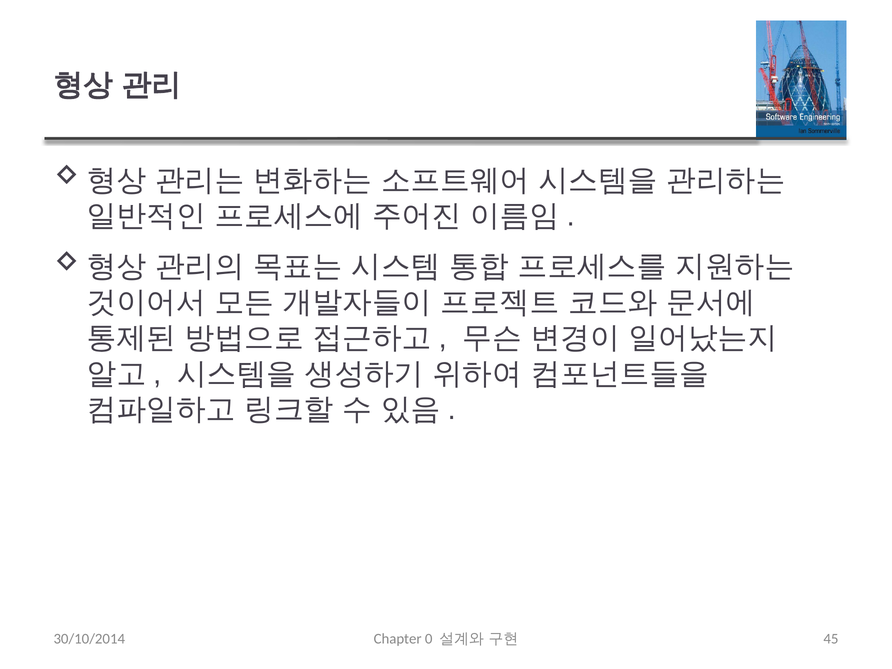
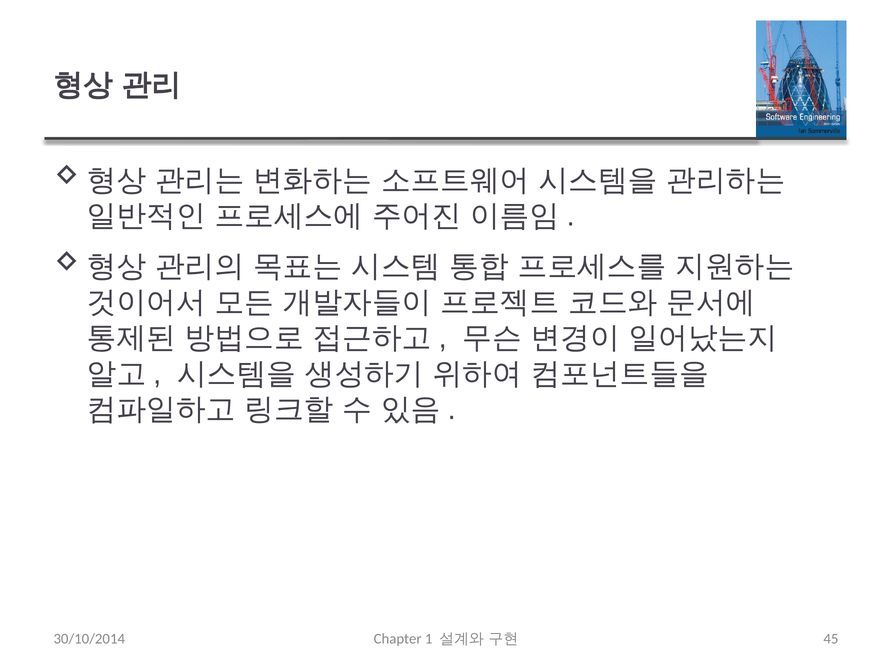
0: 0 -> 1 (429, 639)
